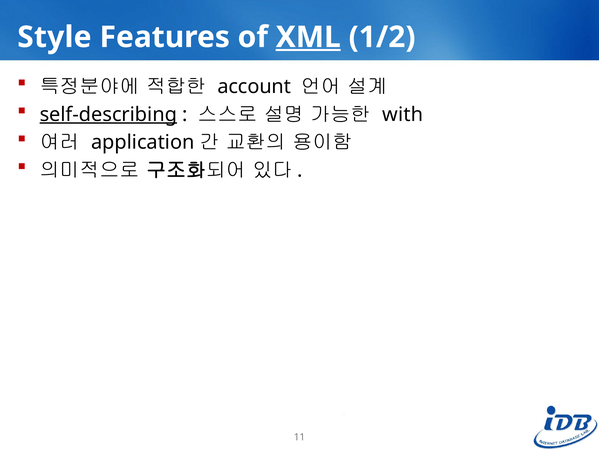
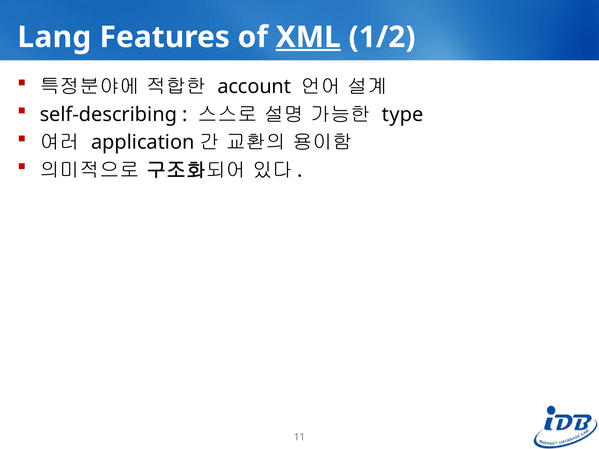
Style: Style -> Lang (54, 37)
self-describing underline: present -> none (108, 115)
with: with -> type (403, 115)
